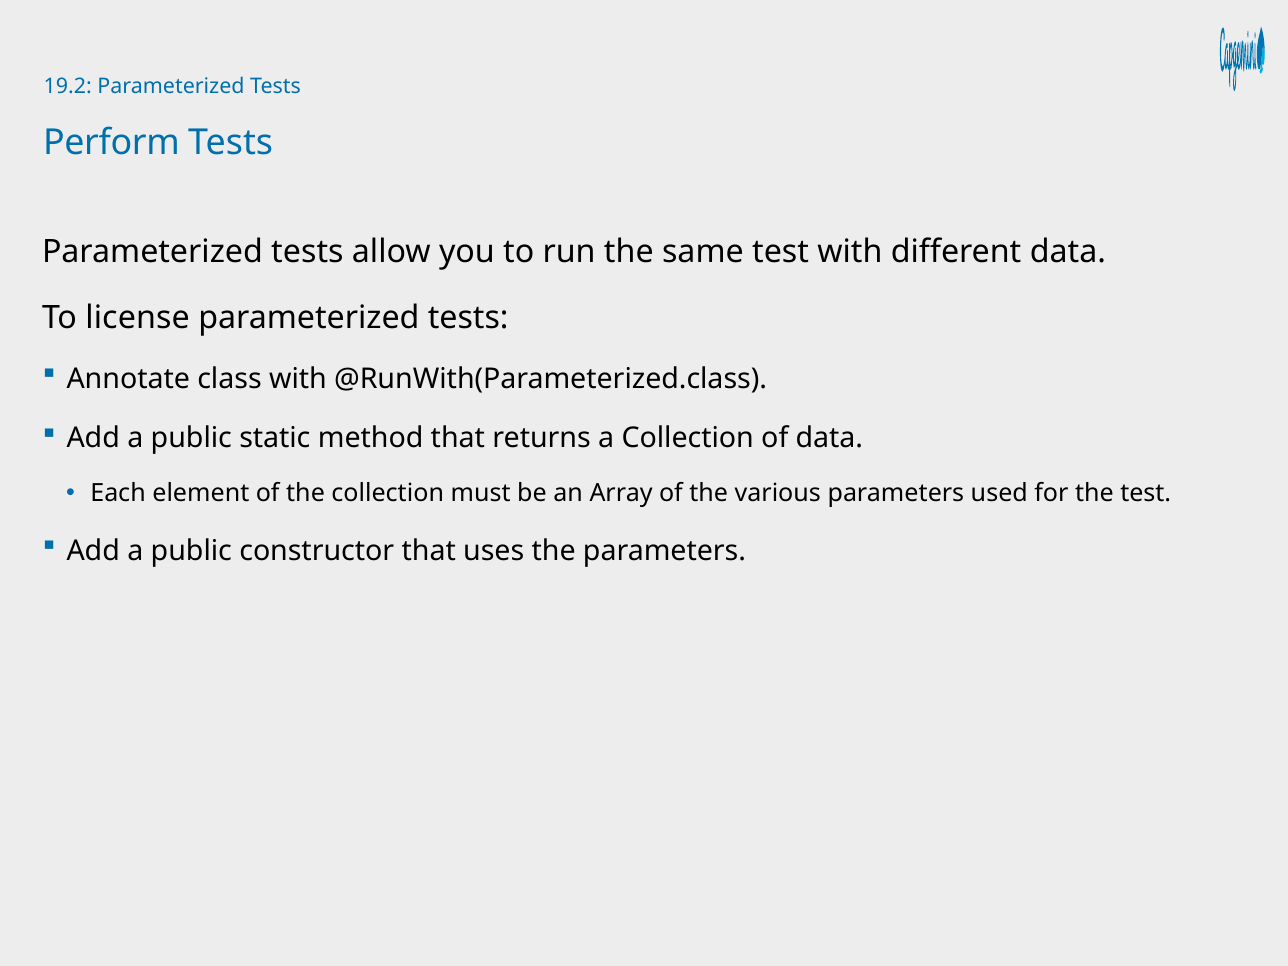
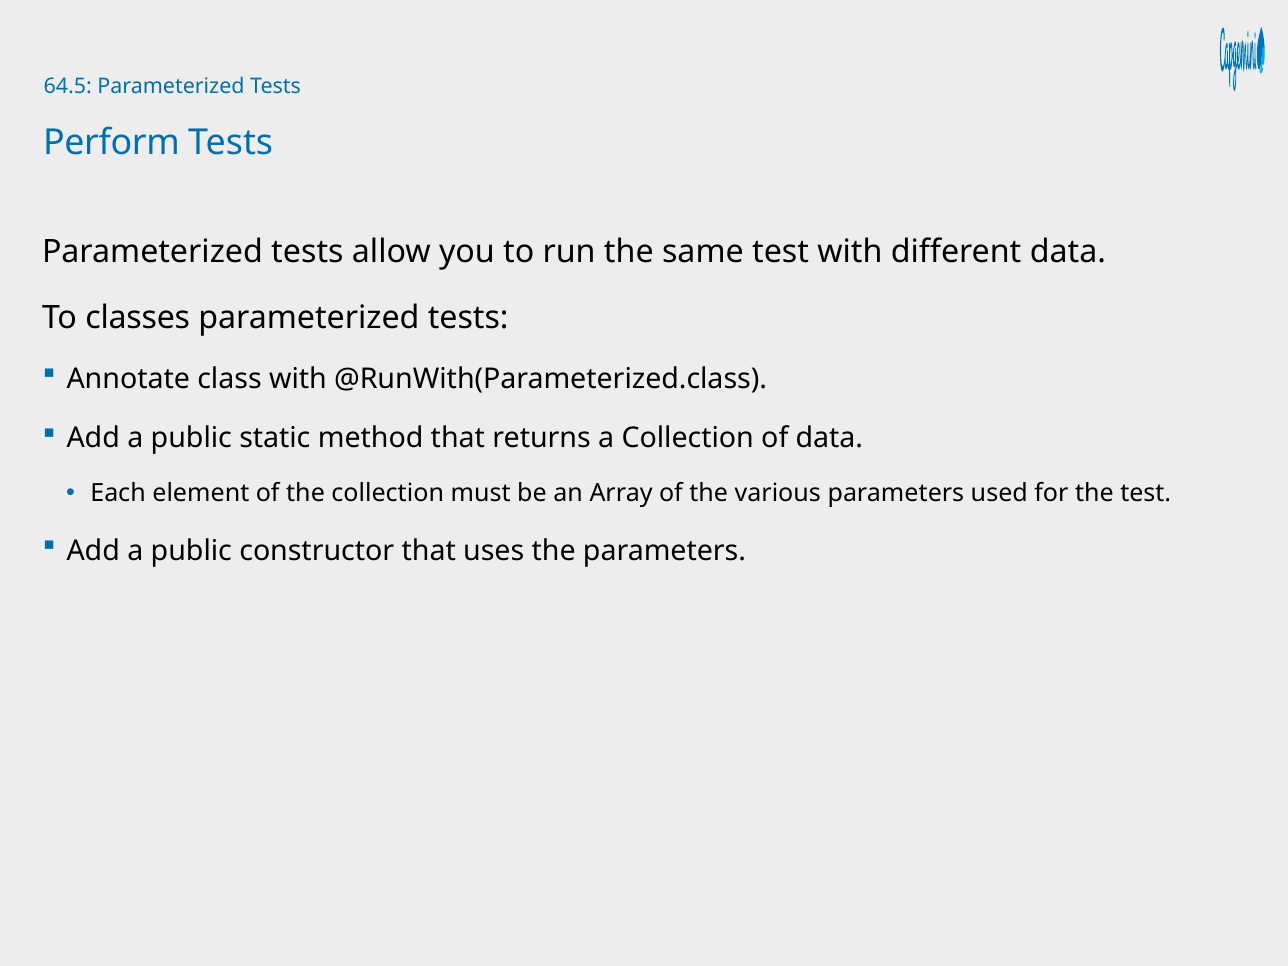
19.2: 19.2 -> 64.5 (68, 86)
license: license -> classes (138, 317)
